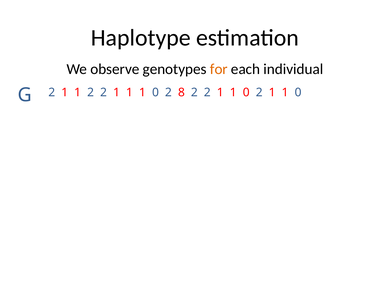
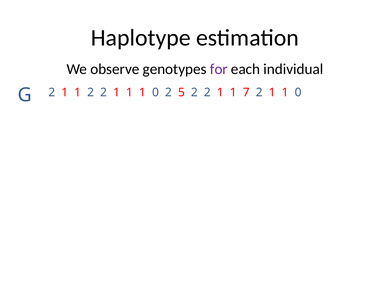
for colour: orange -> purple (219, 69)
8: 8 -> 5 (181, 93)
0: 0 -> 7 (246, 93)
